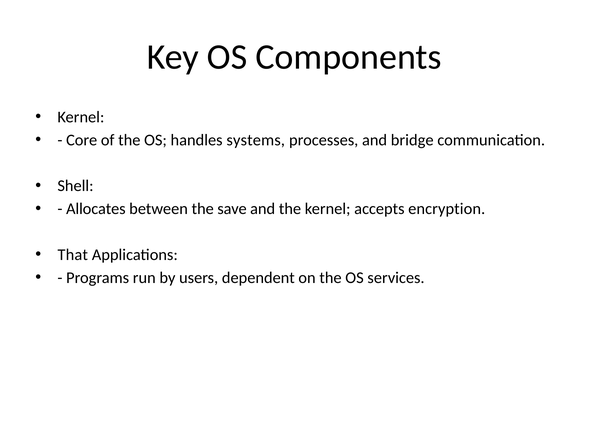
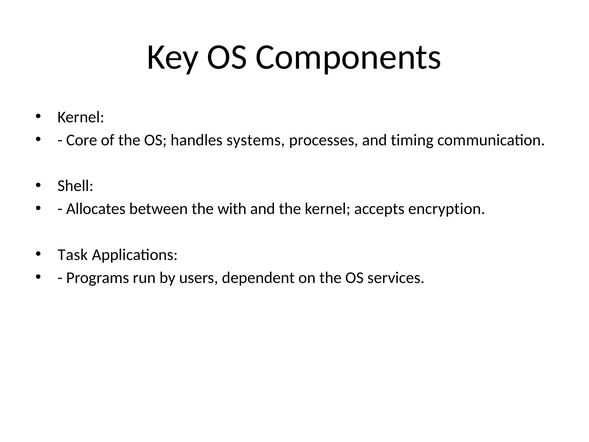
bridge: bridge -> timing (412, 140)
save: save -> with (232, 209)
That: That -> Task (73, 255)
